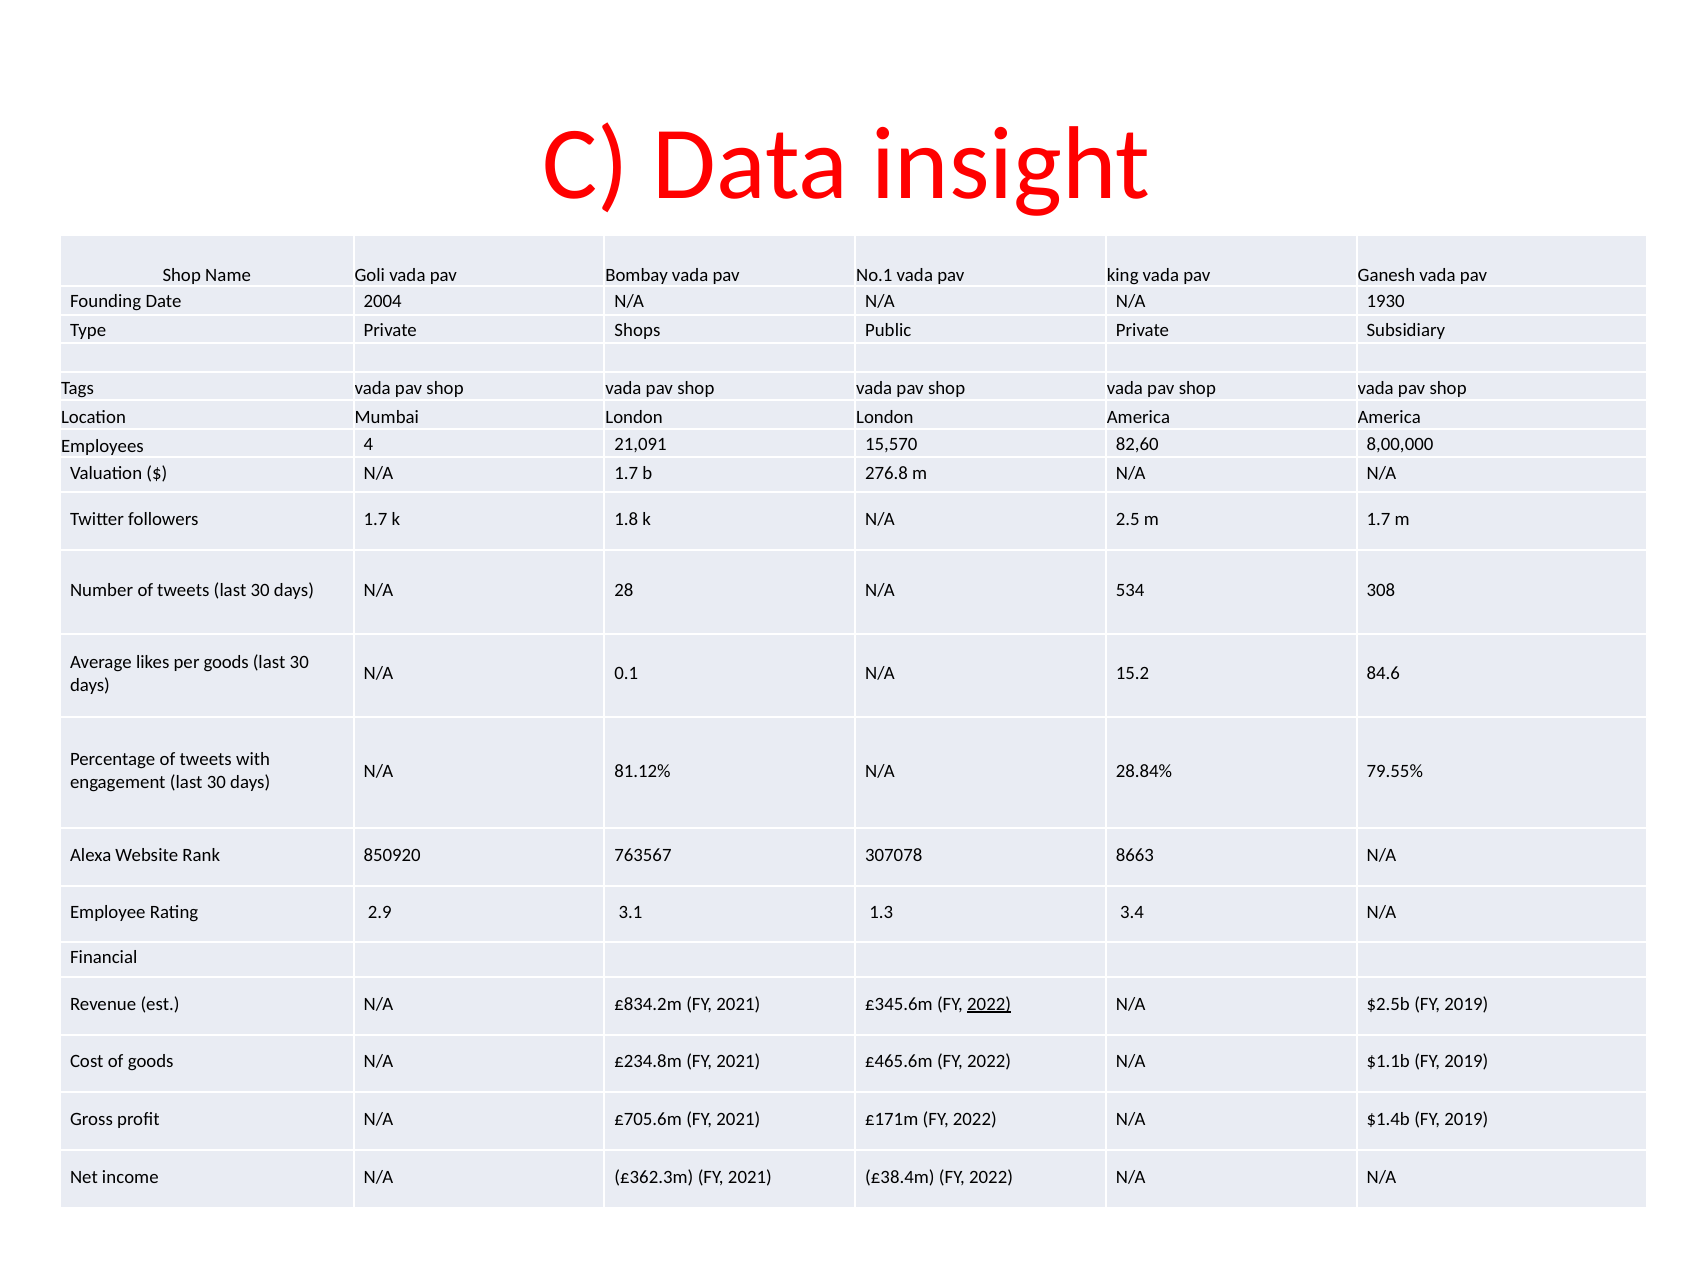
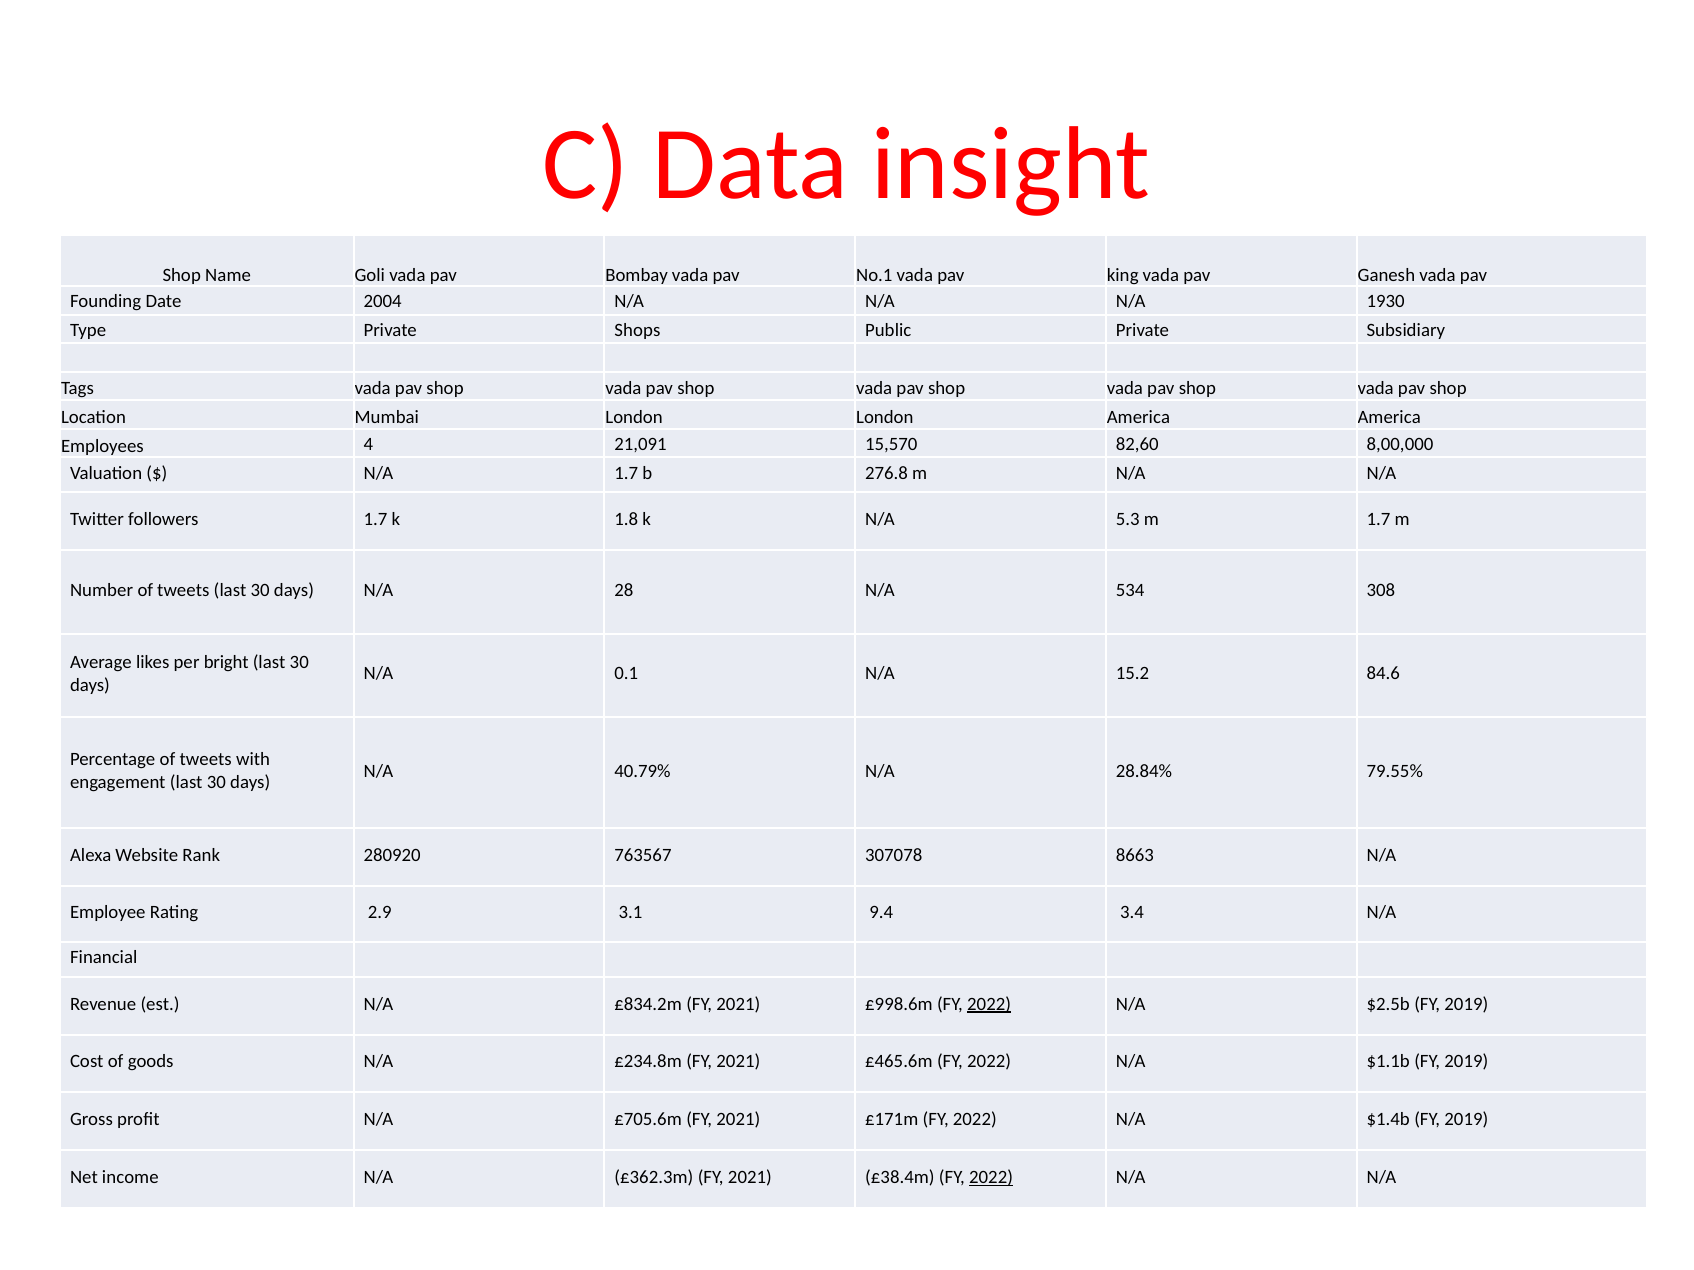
2.5: 2.5 -> 5.3 (1128, 519)
per goods: goods -> bright (226, 662)
81.12%: 81.12% -> 40.79% (643, 771)
850920: 850920 -> 280920 (392, 856)
1.3: 1.3 -> 9.4 (881, 912)
£345.6m: £345.6m -> £998.6m (899, 1004)
2022 underline: none -> present (991, 1178)
